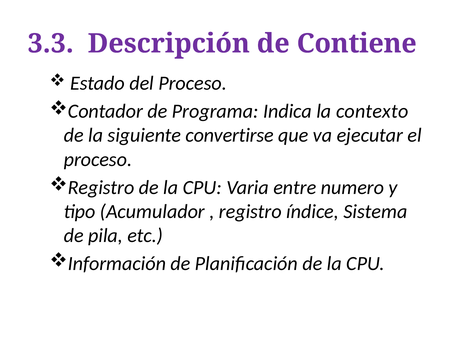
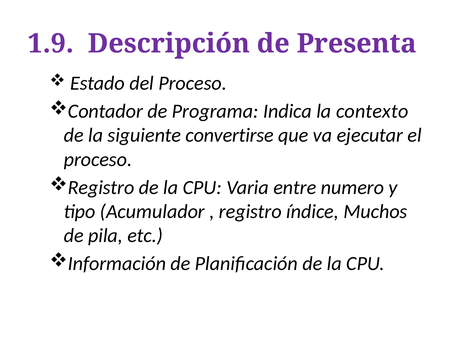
3.3: 3.3 -> 1.9 (51, 44)
Contiene: Contiene -> Presenta (357, 44)
Sistema: Sistema -> Muchos (375, 212)
